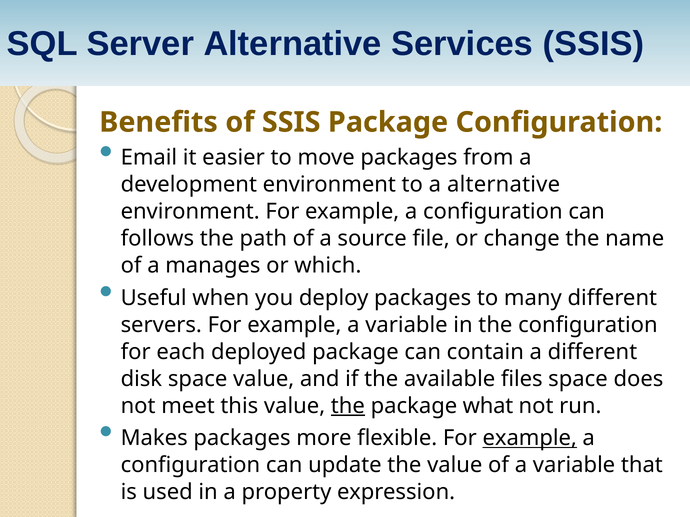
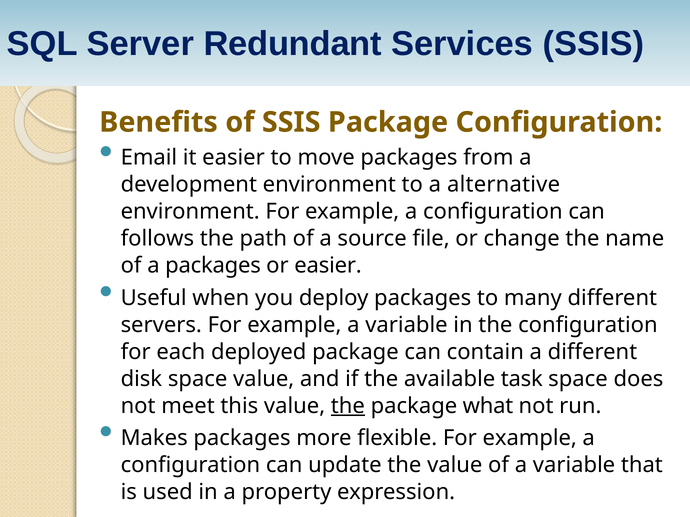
Server Alternative: Alternative -> Redundant (293, 44)
a manages: manages -> packages (213, 266)
or which: which -> easier (328, 266)
files: files -> task (522, 379)
example underline: present -> none (530, 438)
